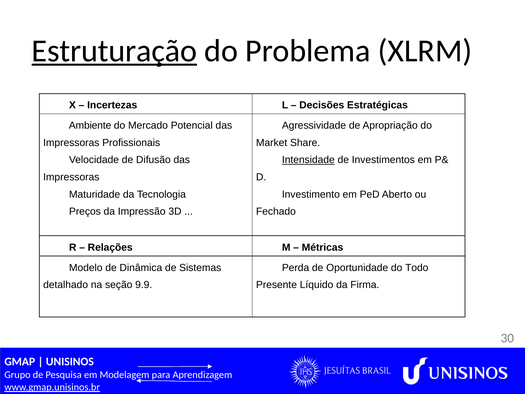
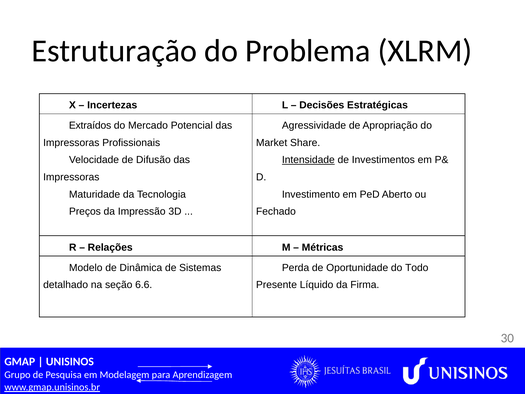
Estruturação underline: present -> none (114, 51)
Ambiente: Ambiente -> Extraídos (90, 125)
9.9: 9.9 -> 6.6 (144, 285)
